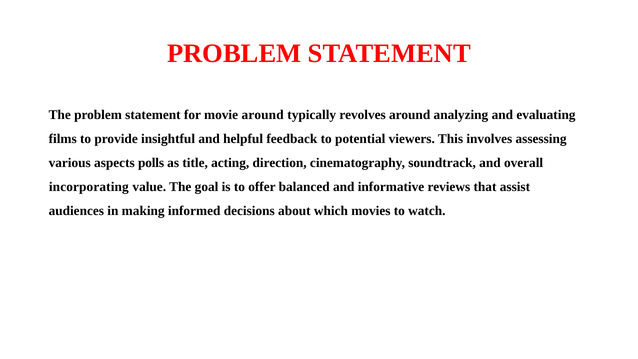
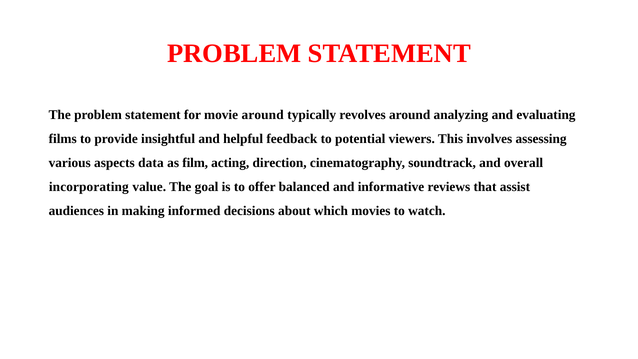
polls: polls -> data (151, 163)
title: title -> film (195, 163)
